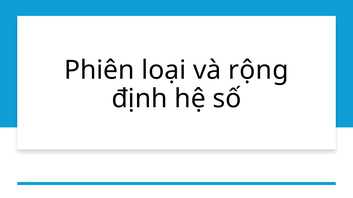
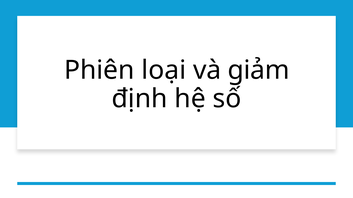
rộng: rộng -> giảm (259, 70)
